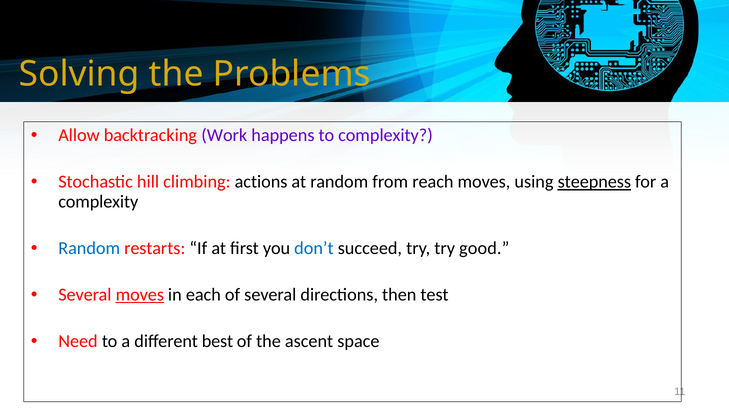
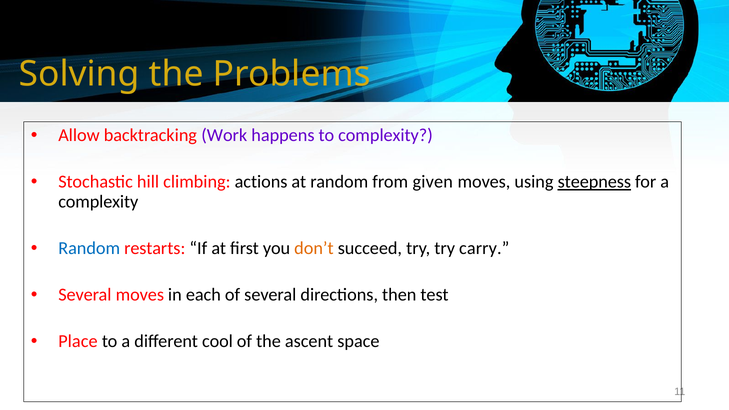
reach: reach -> given (433, 182)
don’t colour: blue -> orange (314, 248)
good: good -> carry (484, 248)
moves underline: present -> none (140, 295)
Need: Need -> Place (78, 342)
best: best -> cool (217, 342)
